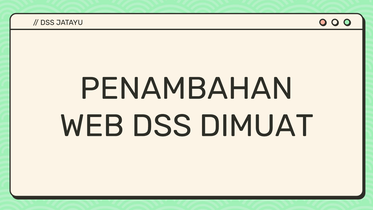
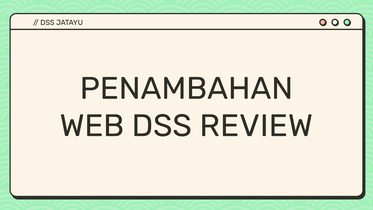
DIMUAT: DIMUAT -> REVIEW (256, 126)
